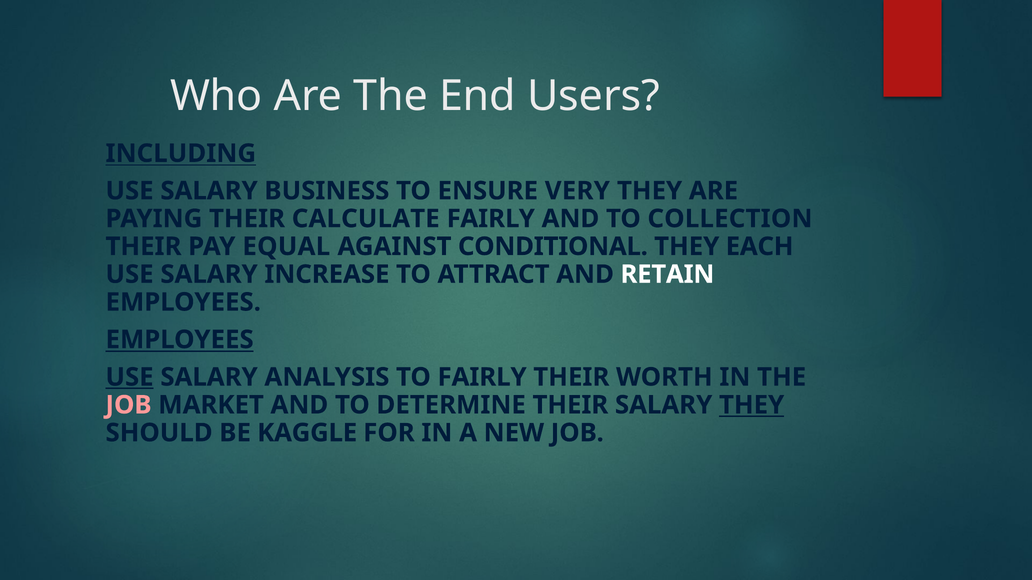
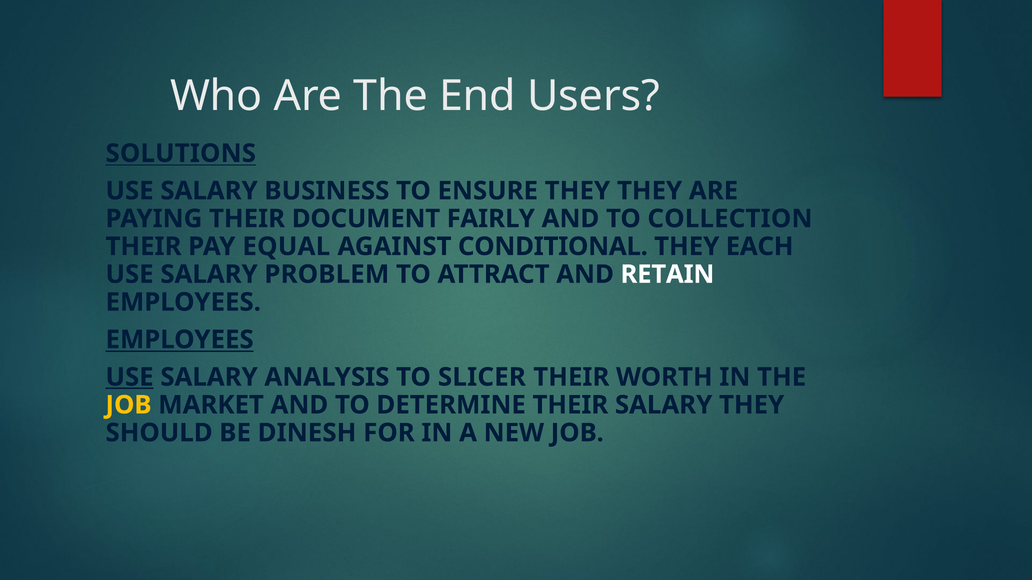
INCLUDING: INCLUDING -> SOLUTIONS (181, 154)
ENSURE VERY: VERY -> THEY (577, 191)
CALCULATE: CALCULATE -> DOCUMENT (366, 219)
INCREASE: INCREASE -> PROBLEM (327, 275)
TO FAIRLY: FAIRLY -> SLICER (482, 377)
JOB colour: pink -> yellow (129, 405)
THEY underline: present -> none (752, 405)
KAGGLE: KAGGLE -> DINESH (307, 433)
